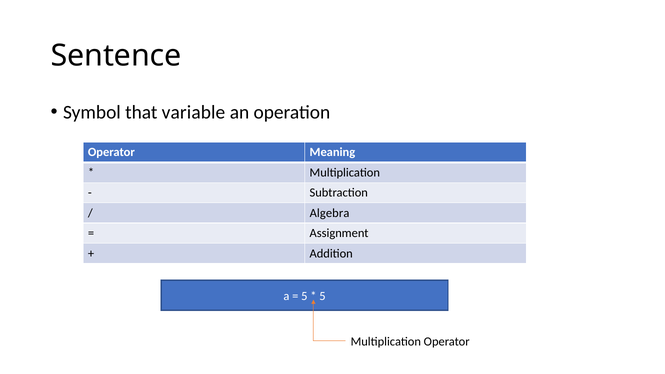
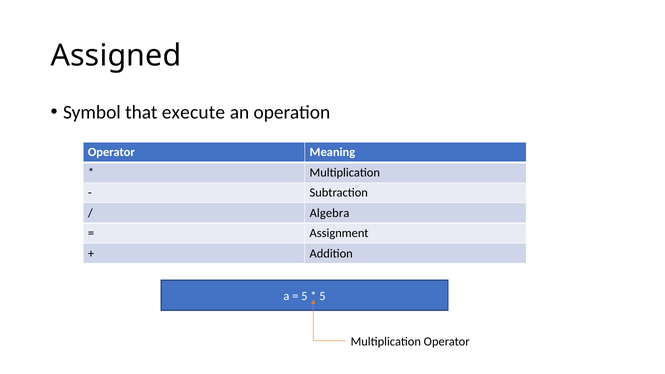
Sentence: Sentence -> Assigned (116, 56)
variable: variable -> execute (193, 112)
